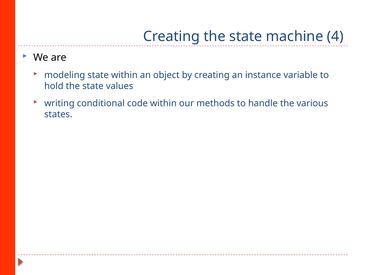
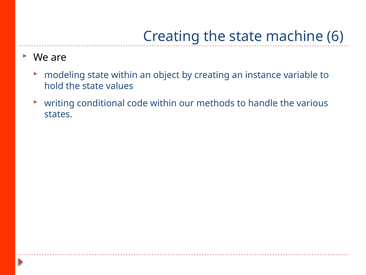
4: 4 -> 6 (335, 36)
